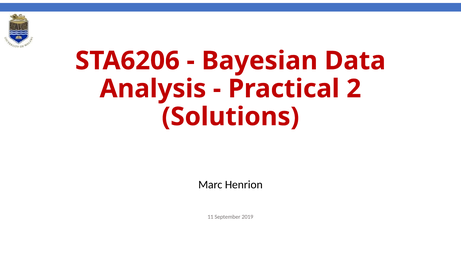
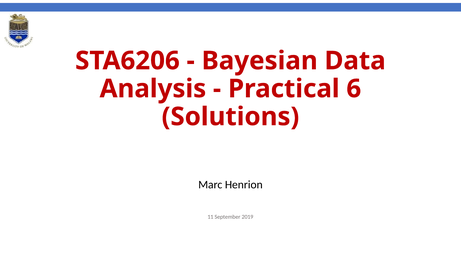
2: 2 -> 6 (354, 89)
